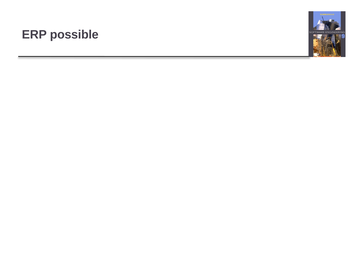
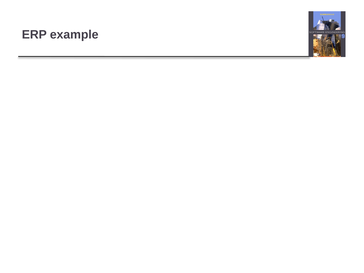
possible: possible -> example (74, 35)
